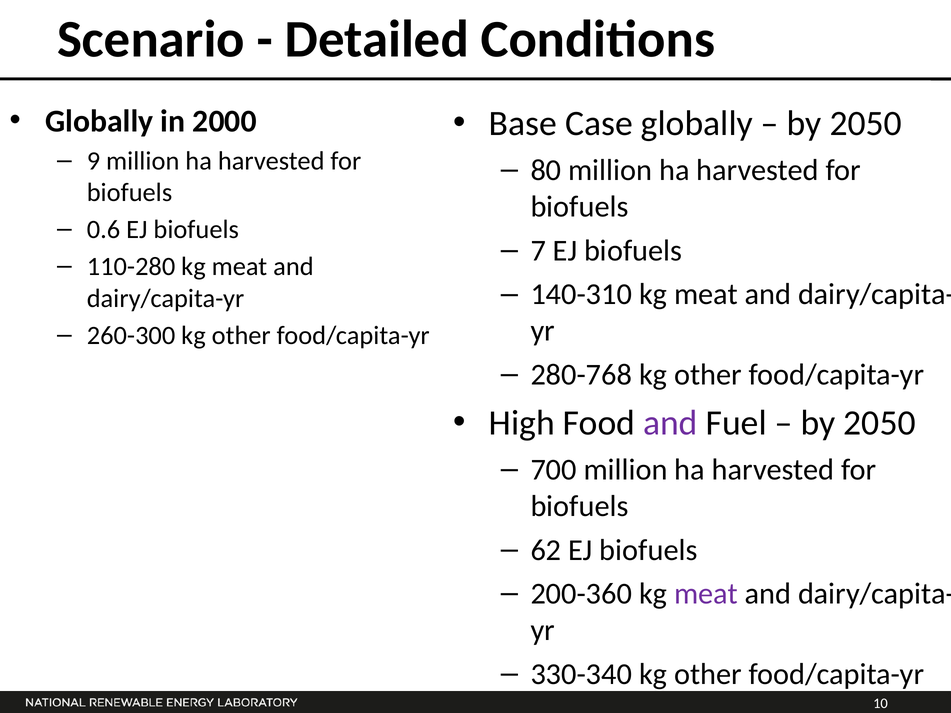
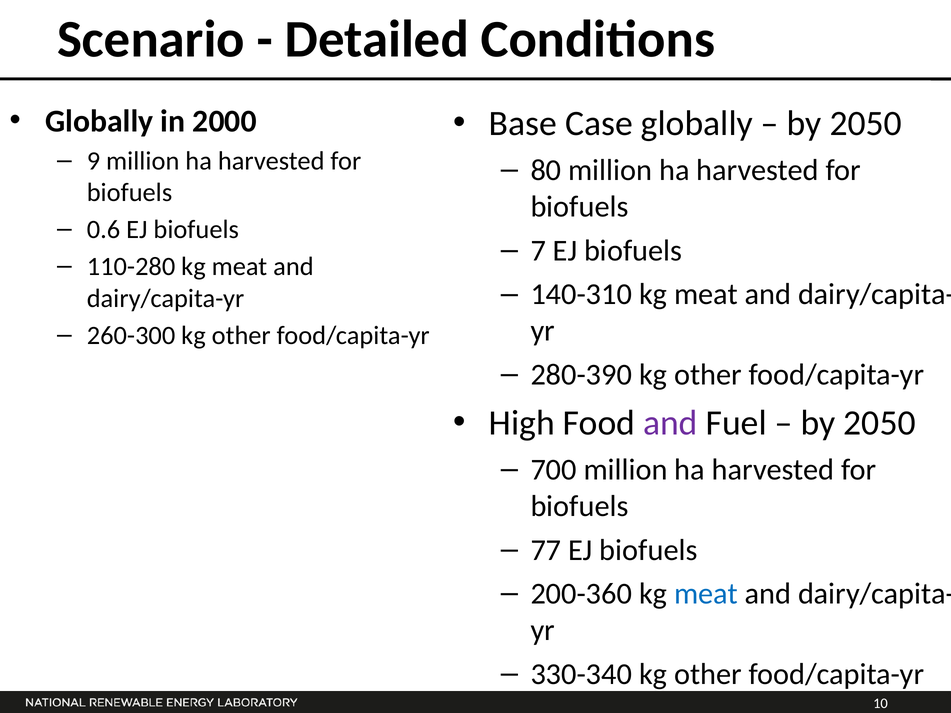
280-768: 280-768 -> 280-390 (581, 375)
62: 62 -> 77 (546, 550)
meat colour: purple -> blue (706, 594)
